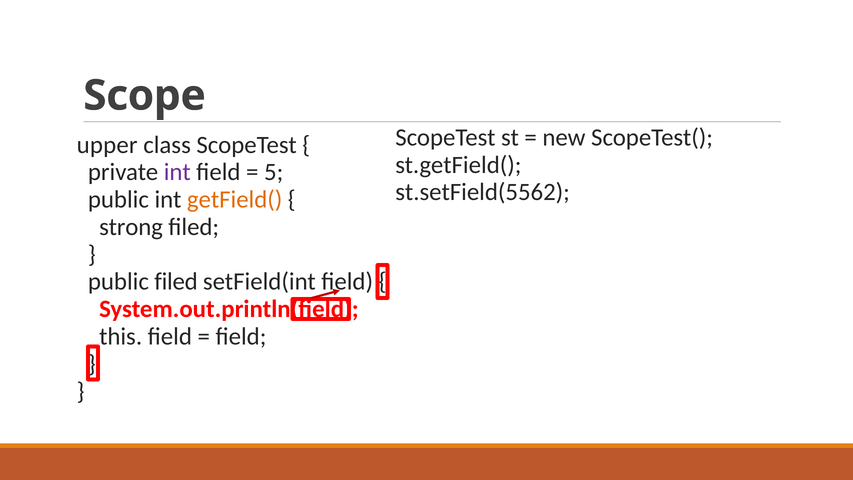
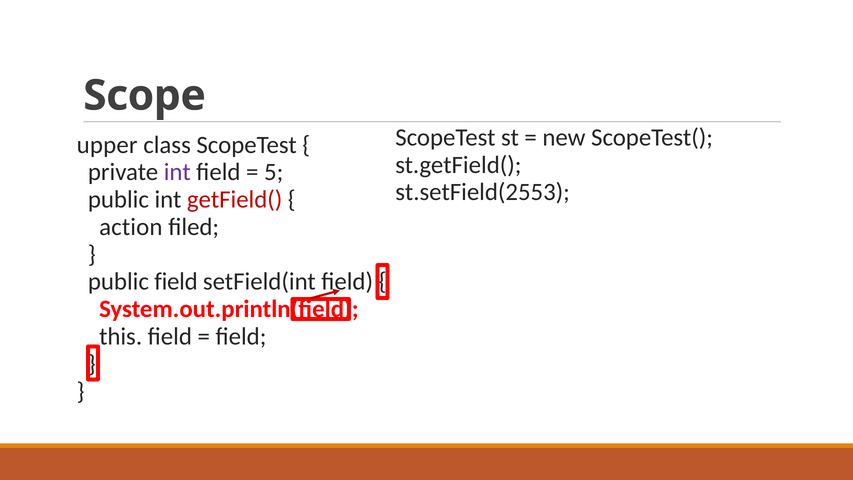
st.setField(5562: st.setField(5562 -> st.setField(2553 (483, 192)
getField( colour: orange -> red (235, 200)
strong: strong -> action (131, 227)
public filed: filed -> field (176, 282)
